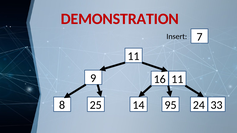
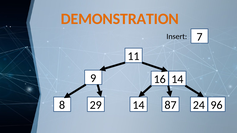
DEMONSTRATION colour: red -> orange (120, 19)
9 11: 11 -> 14 (177, 79)
25: 25 -> 29 (96, 105)
95: 95 -> 87 (171, 105)
33: 33 -> 96 (217, 105)
